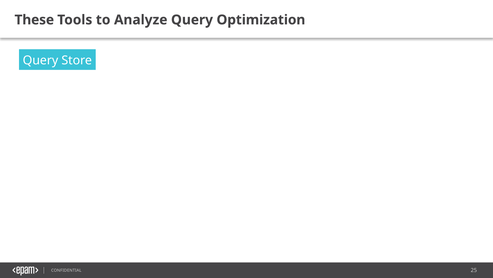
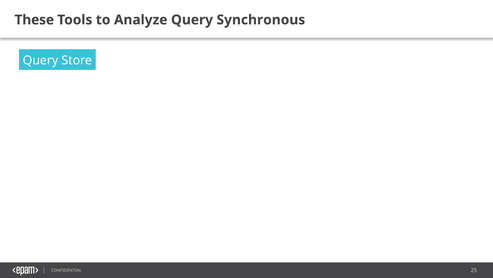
Optimization: Optimization -> Synchronous (261, 20)
